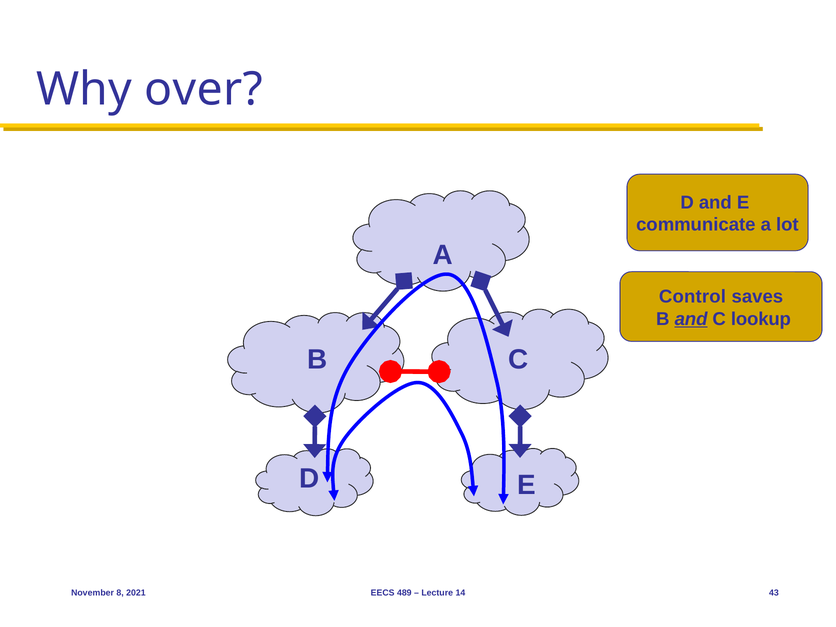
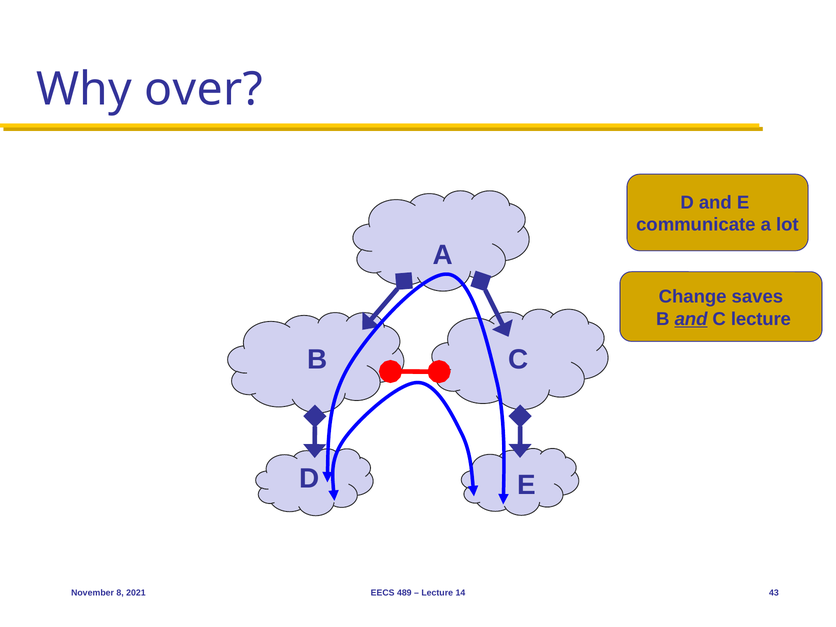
Control: Control -> Change (693, 297)
C lookup: lookup -> lecture (761, 319)
